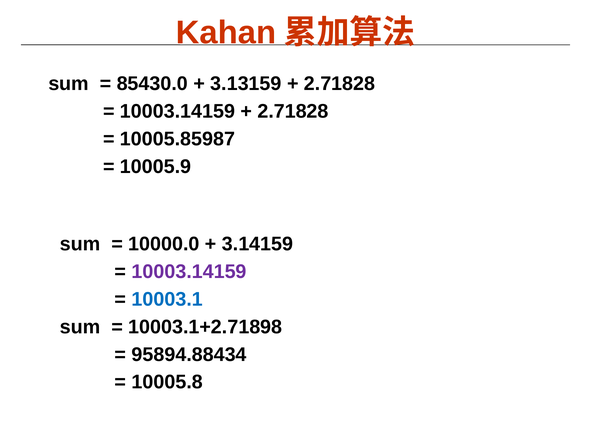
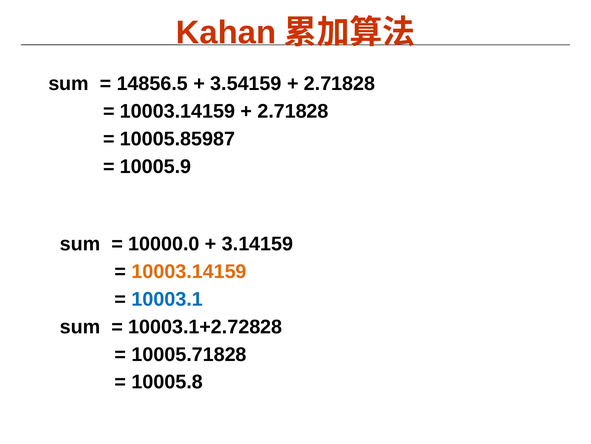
85430.0: 85430.0 -> 14856.5 (152, 84)
3.13159: 3.13159 -> 3.54159 (246, 84)
10003.14159 colour: purple -> orange (189, 271)
10003.1+2.71898: 10003.1+2.71898 -> 10003.1+2.72828 (205, 326)
95894.88434: 95894.88434 -> 10005.71828 (189, 354)
